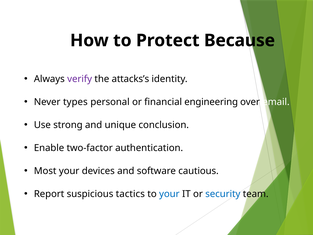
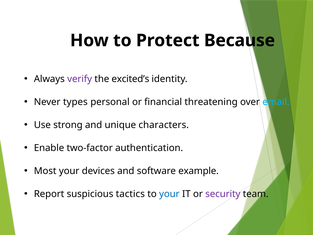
attacks’s: attacks’s -> excited’s (130, 79)
engineering: engineering -> threatening (211, 102)
email colour: white -> light blue (276, 102)
conclusion: conclusion -> characters (164, 125)
cautious: cautious -> example (199, 171)
security colour: blue -> purple (223, 194)
